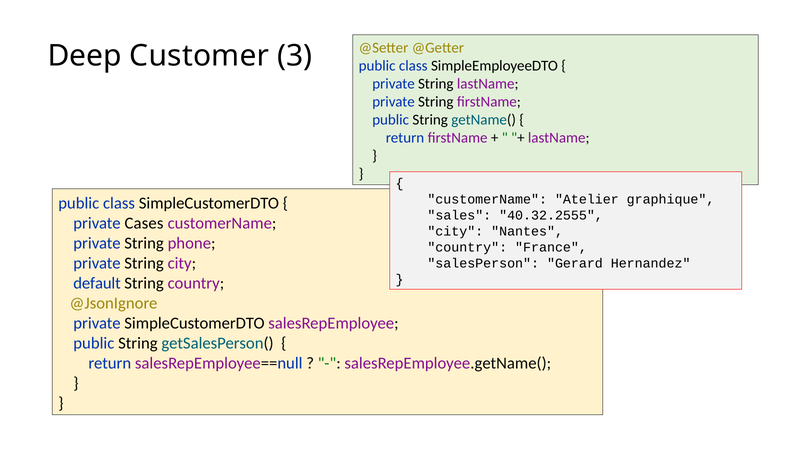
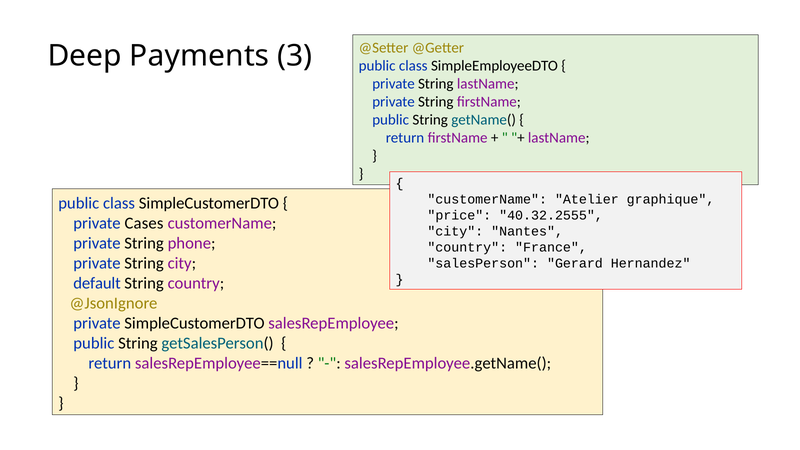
Customer: Customer -> Payments (199, 56)
sales: sales -> price (459, 215)
